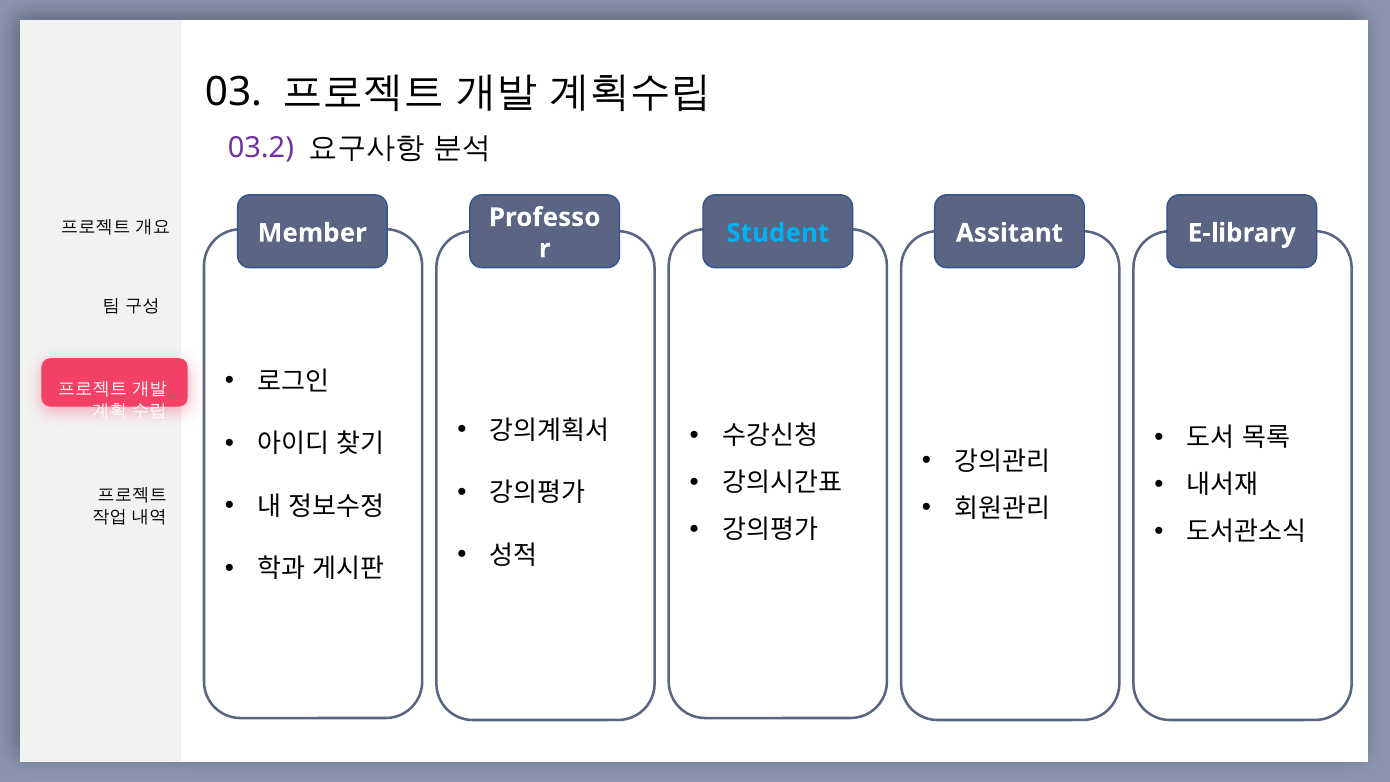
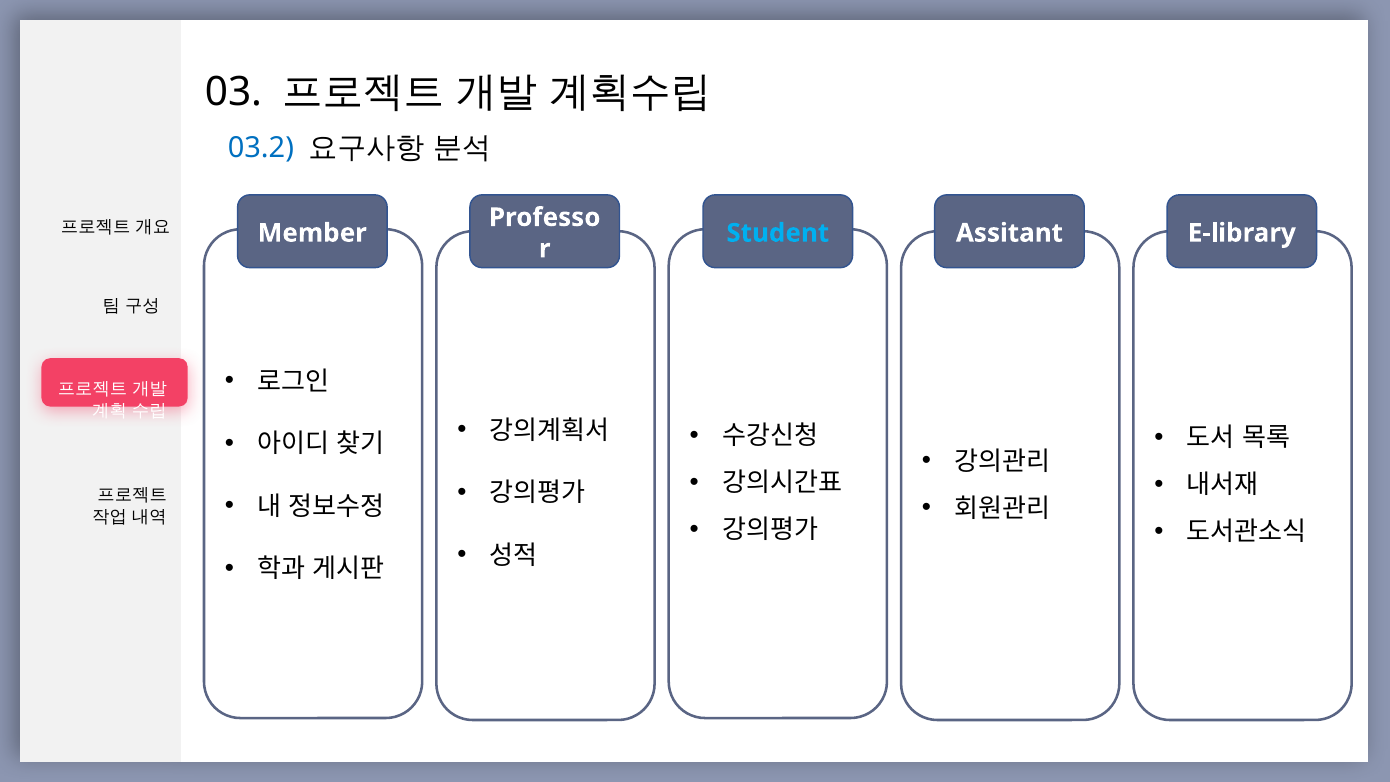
03.2 colour: purple -> blue (261, 148)
